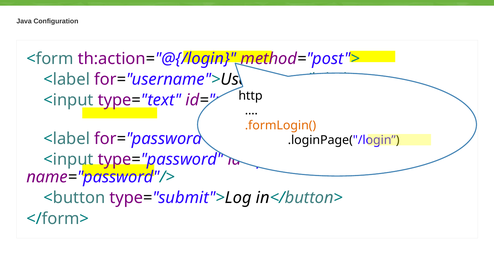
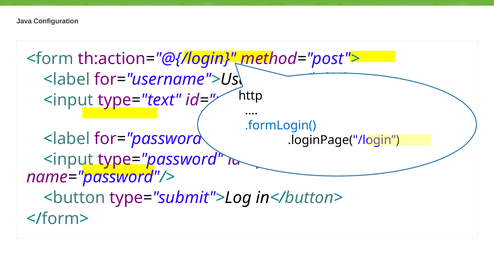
.formLogin( colour: orange -> blue (281, 125)
